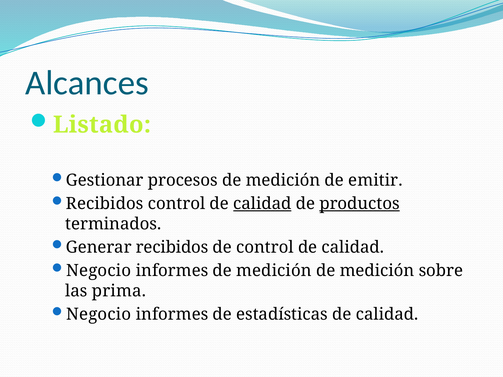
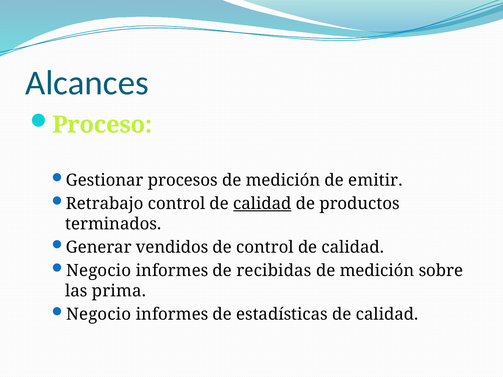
Listado: Listado -> Proceso (102, 125)
Recibidos: Recibidos -> Retrabajo (105, 204)
productos underline: present -> none (360, 204)
Generar recibidos: recibidos -> vendidos (172, 247)
informes de medición: medición -> recibidas (274, 271)
